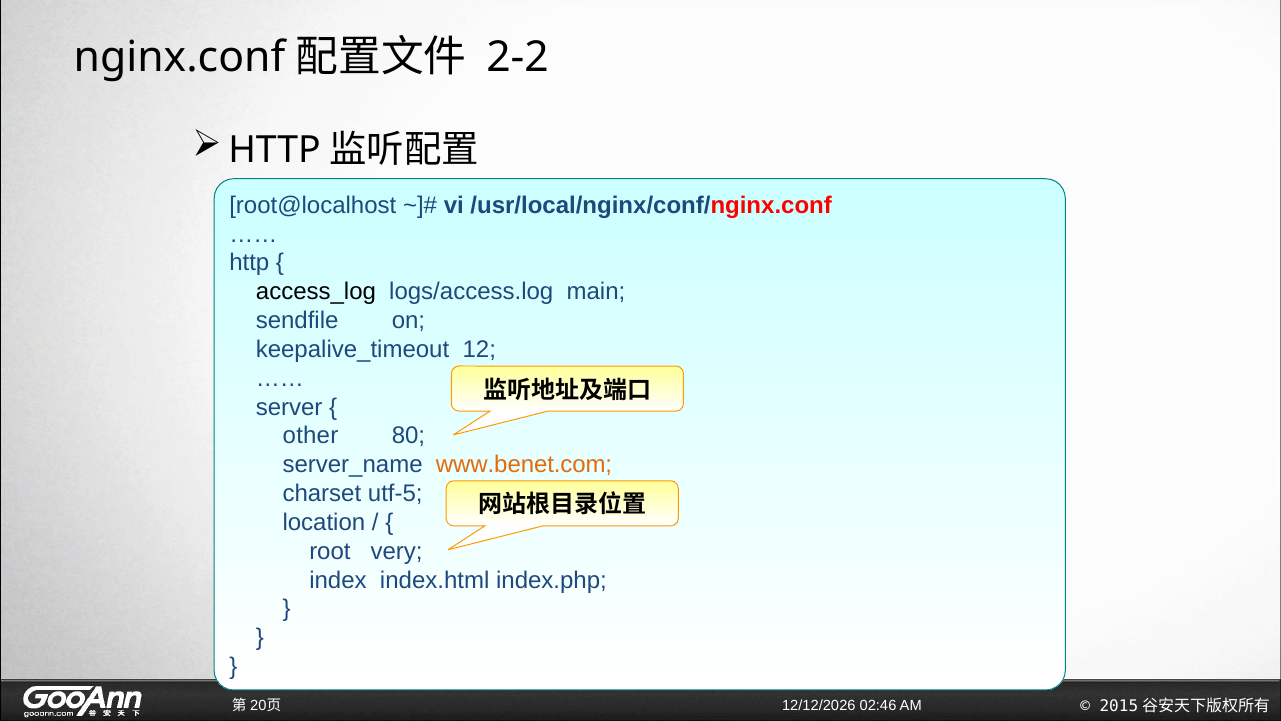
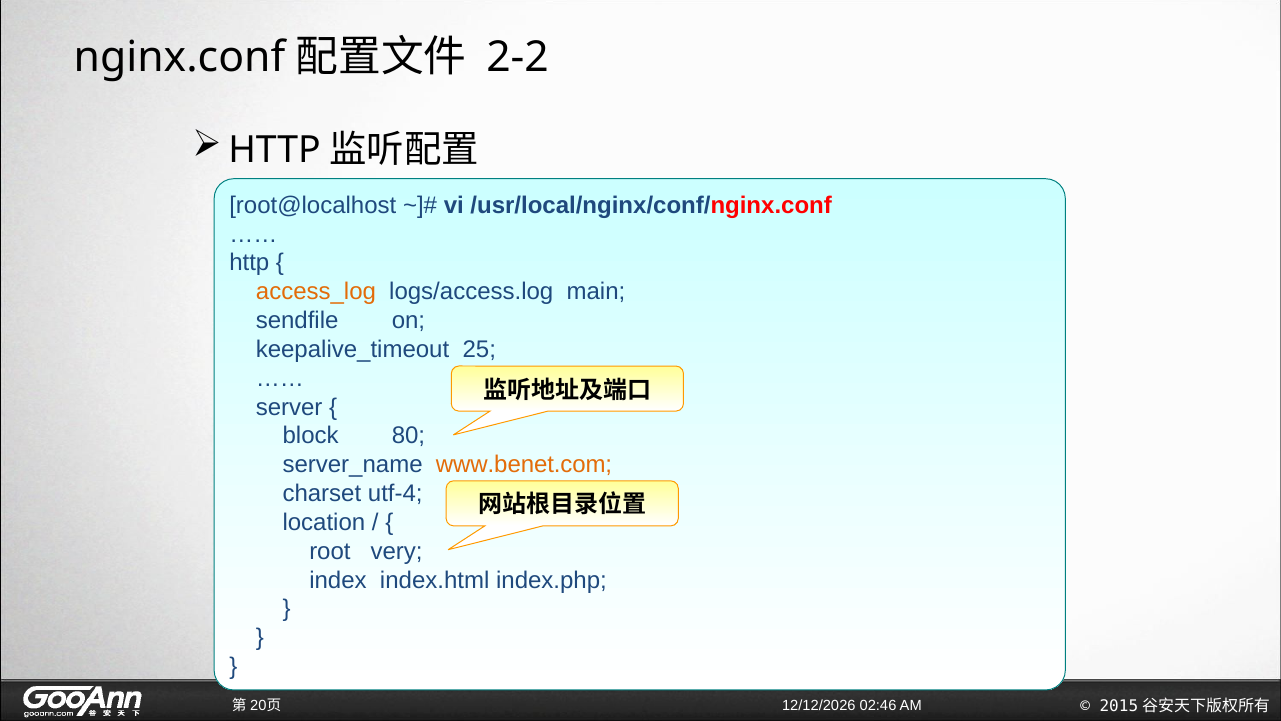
access_log colour: black -> orange (316, 292)
12: 12 -> 25 (479, 349)
other: other -> block (311, 436)
utf-5: utf-5 -> utf-4 (395, 493)
